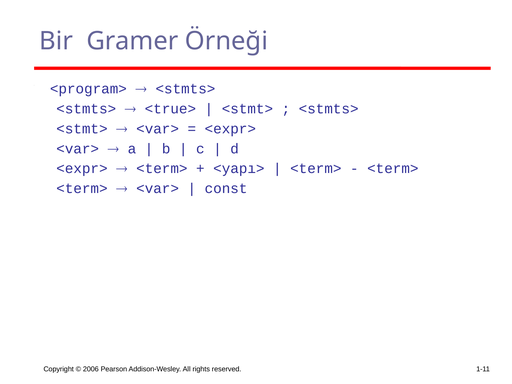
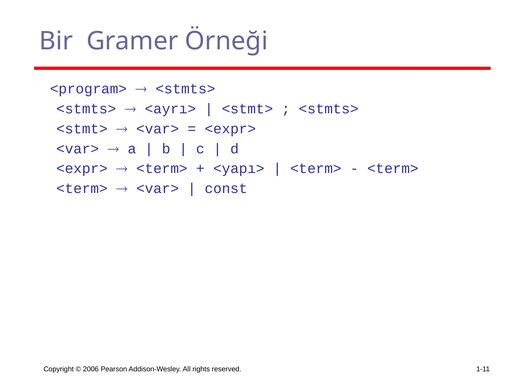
<true>: <true> -> <ayrı> (170, 109)
